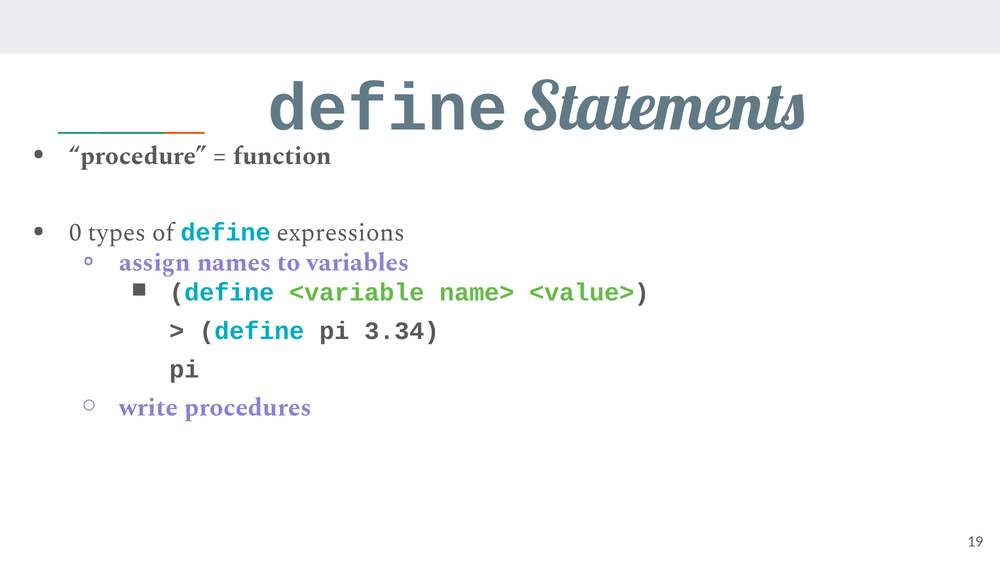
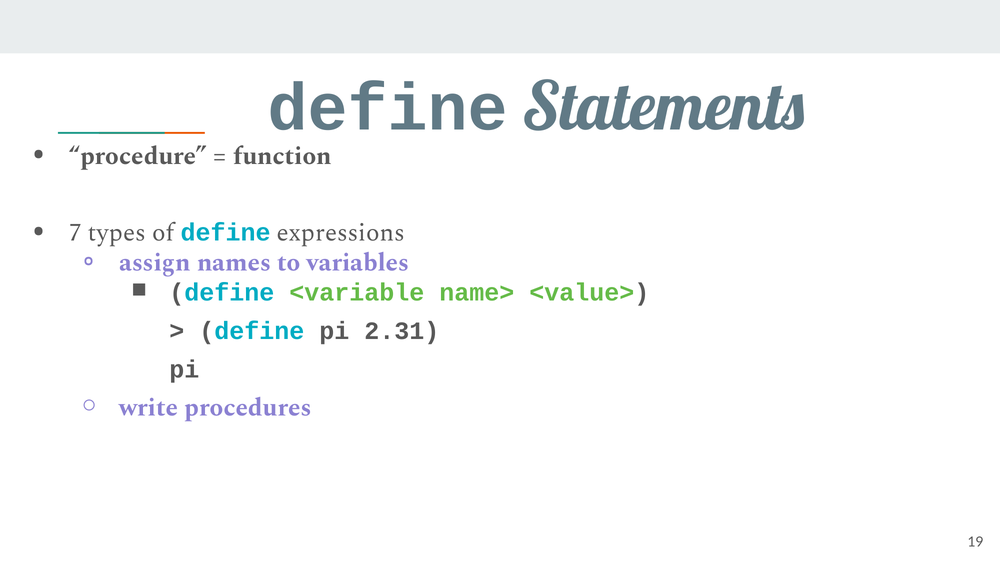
0: 0 -> 7 (76, 232)
3.34: 3.34 -> 2.31 (402, 331)
